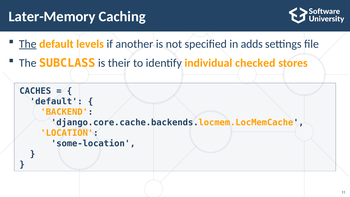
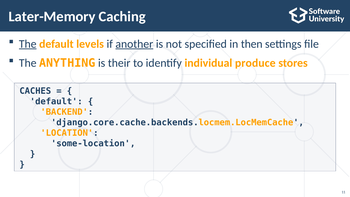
another underline: none -> present (134, 44)
adds: adds -> then (252, 44)
SUBCLASS: SUBCLASS -> ANYTHING (67, 63)
checked: checked -> produce (255, 63)
